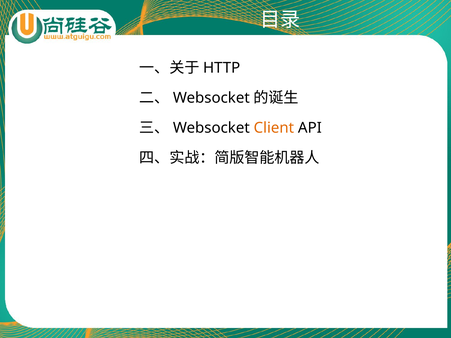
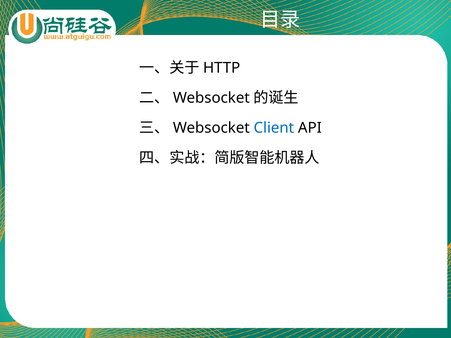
Client colour: orange -> blue (274, 128)
